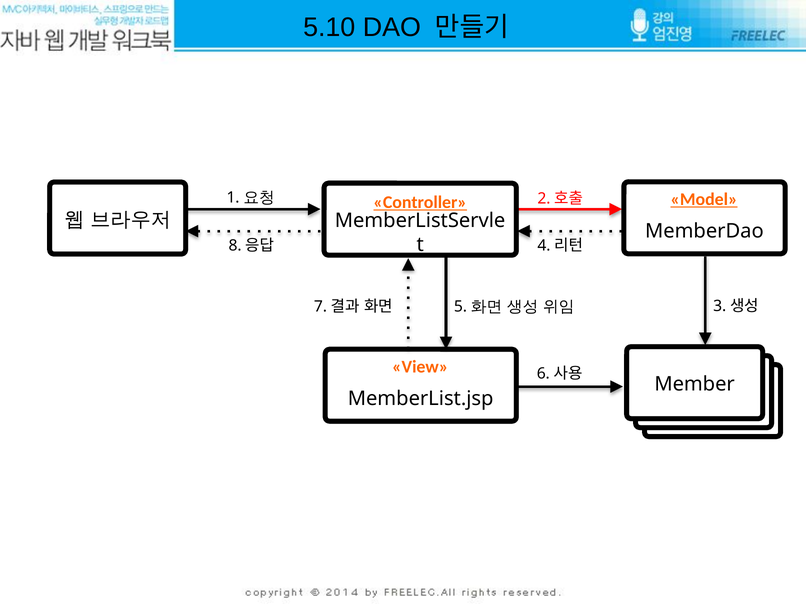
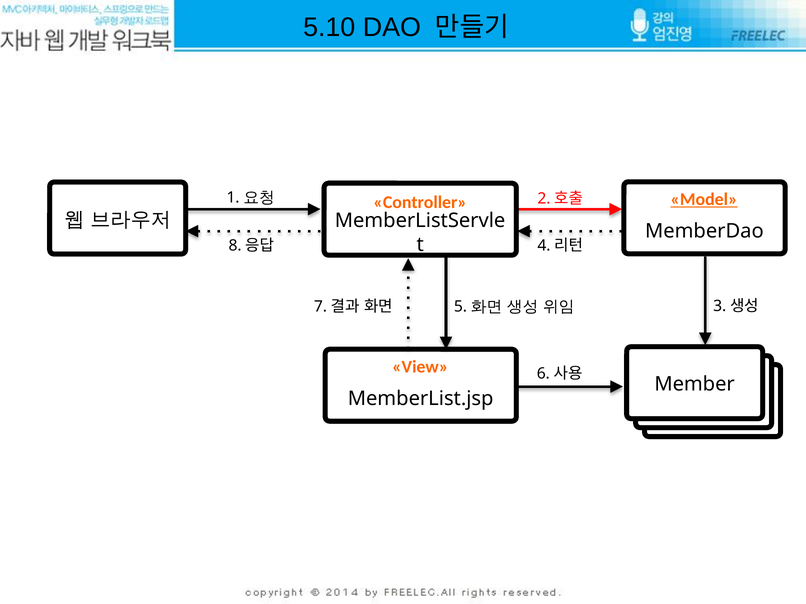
Controller underline: present -> none (420, 202)
